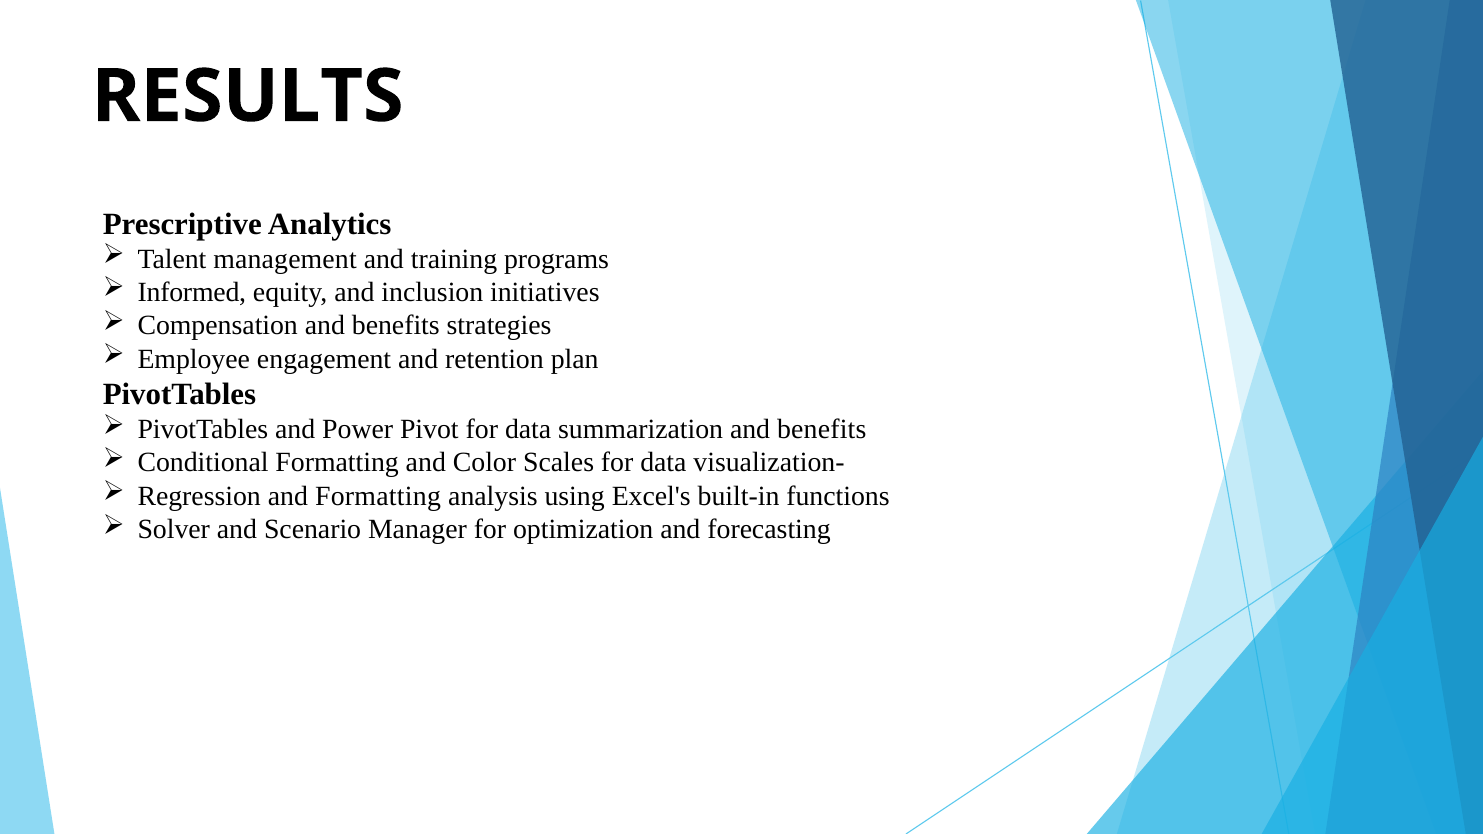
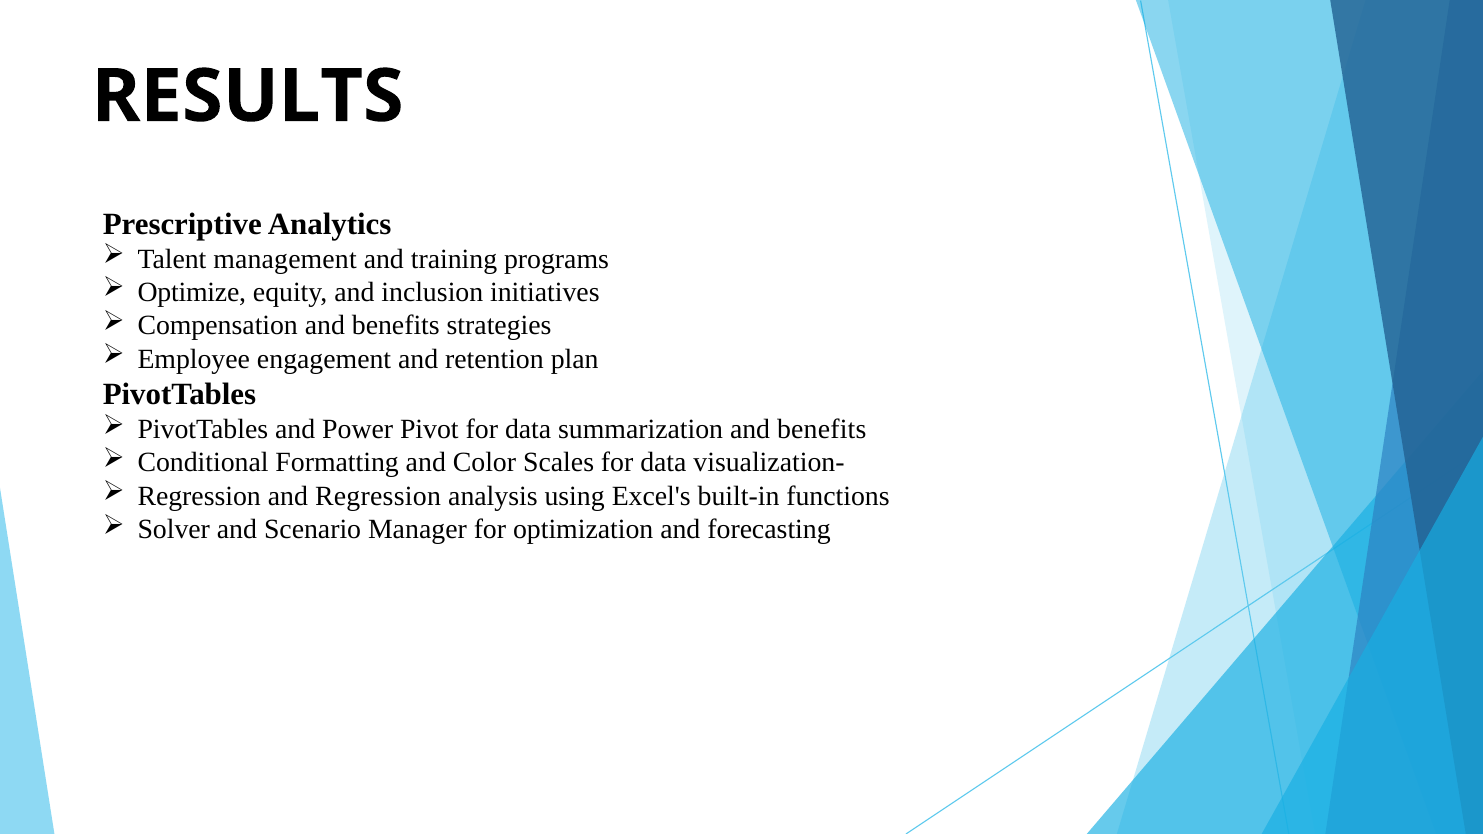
Informed: Informed -> Optimize (192, 292)
and Formatting: Formatting -> Regression (378, 496)
